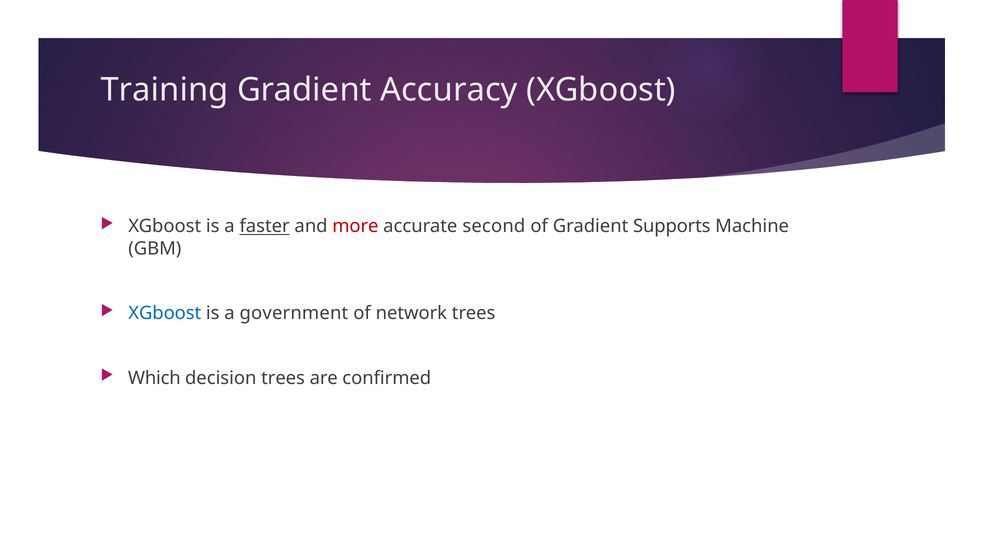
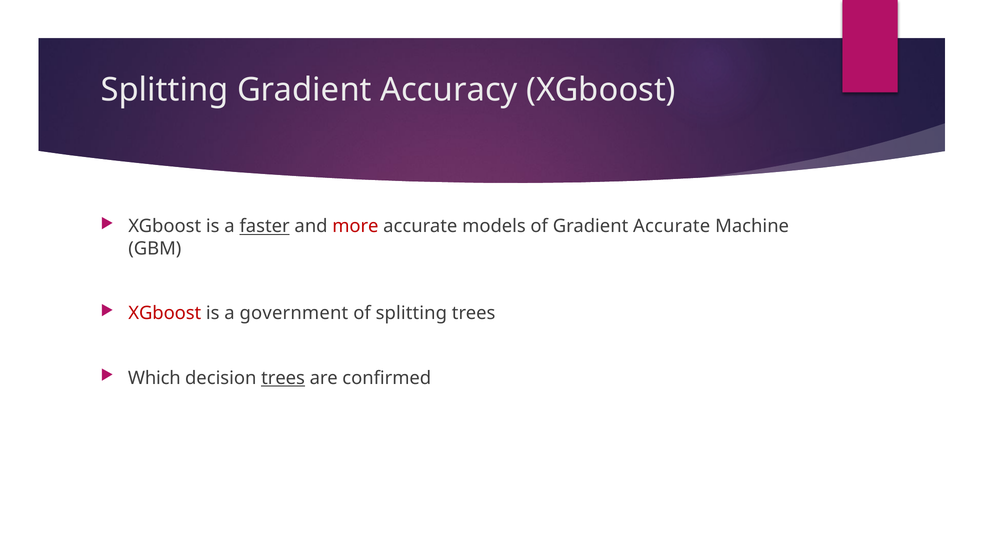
Training: Training -> Splitting (165, 90)
second: second -> models (494, 226)
Gradient Supports: Supports -> Accurate (672, 226)
XGboost colour: blue -> red (165, 313)
of network: network -> splitting (411, 313)
trees underline: none -> present (283, 378)
